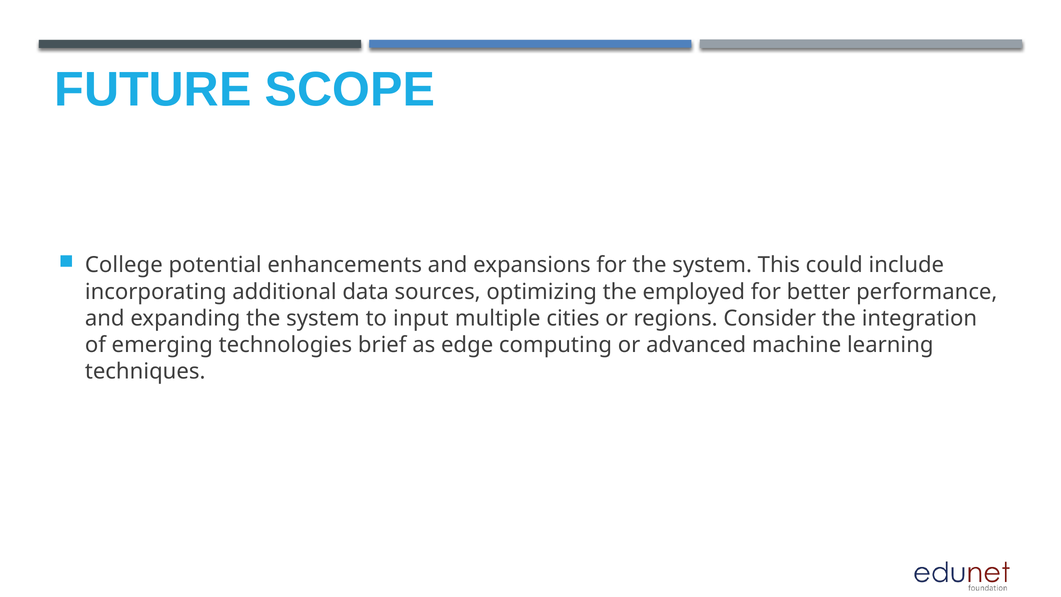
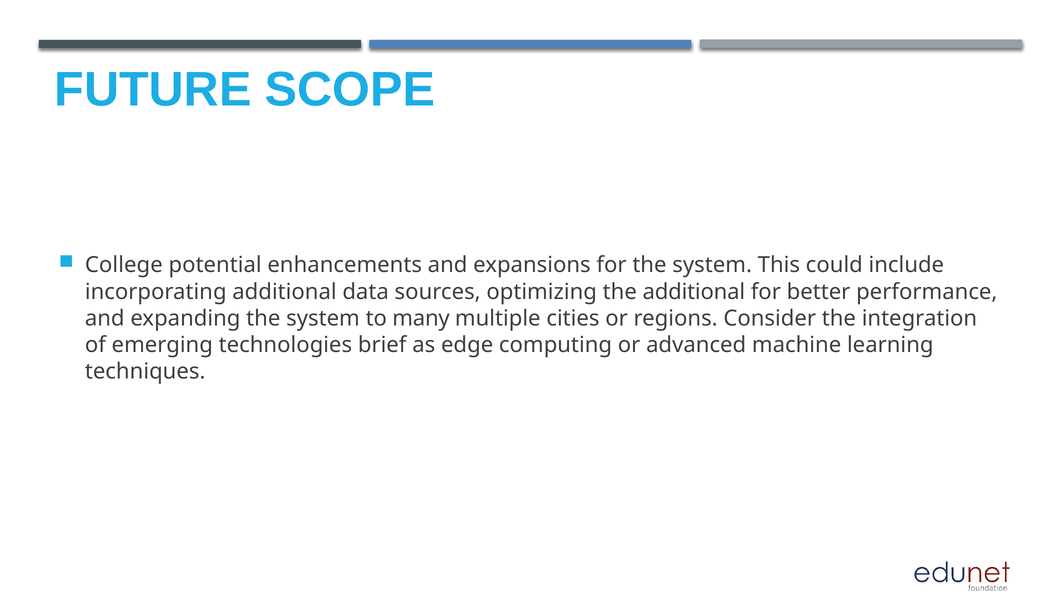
the employed: employed -> additional (694, 292)
input: input -> many (421, 318)
